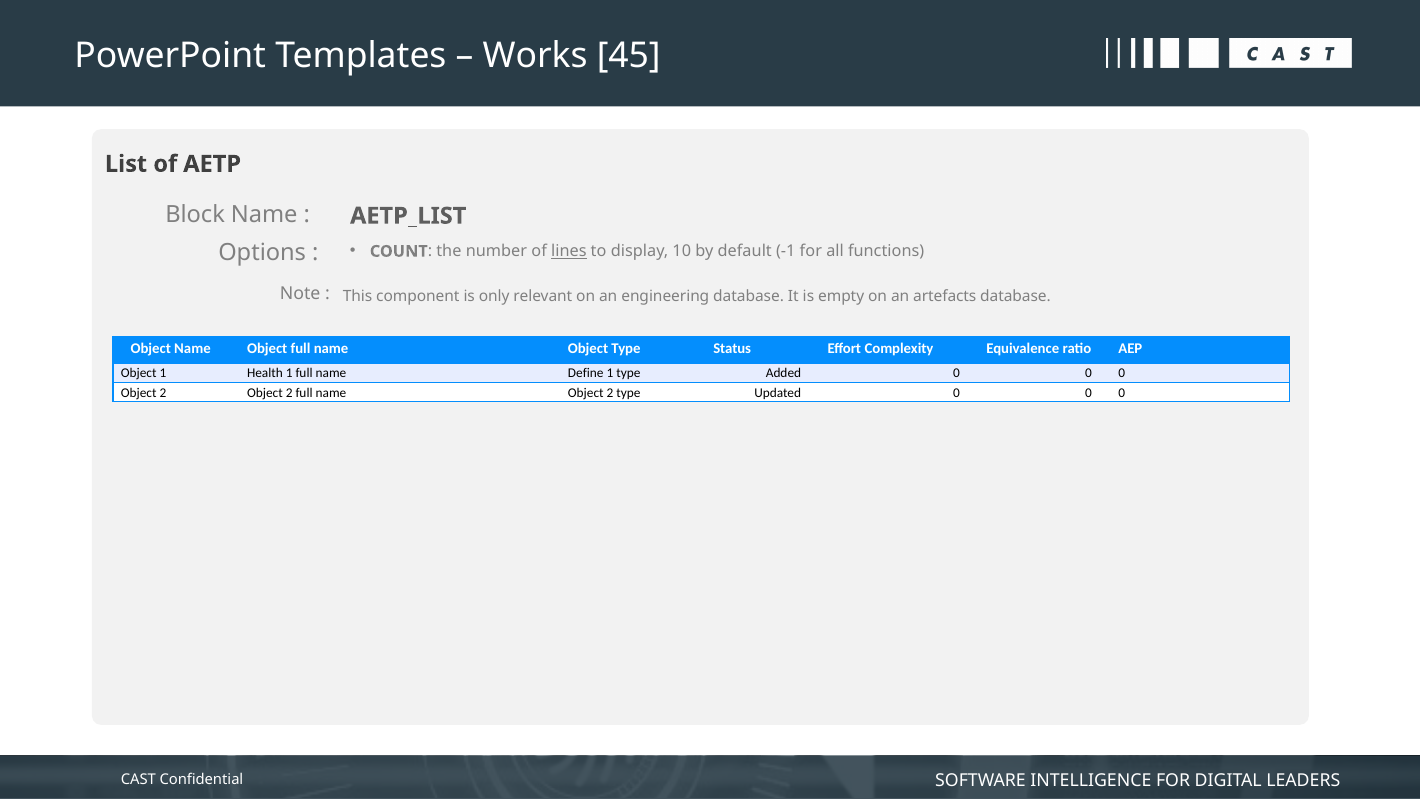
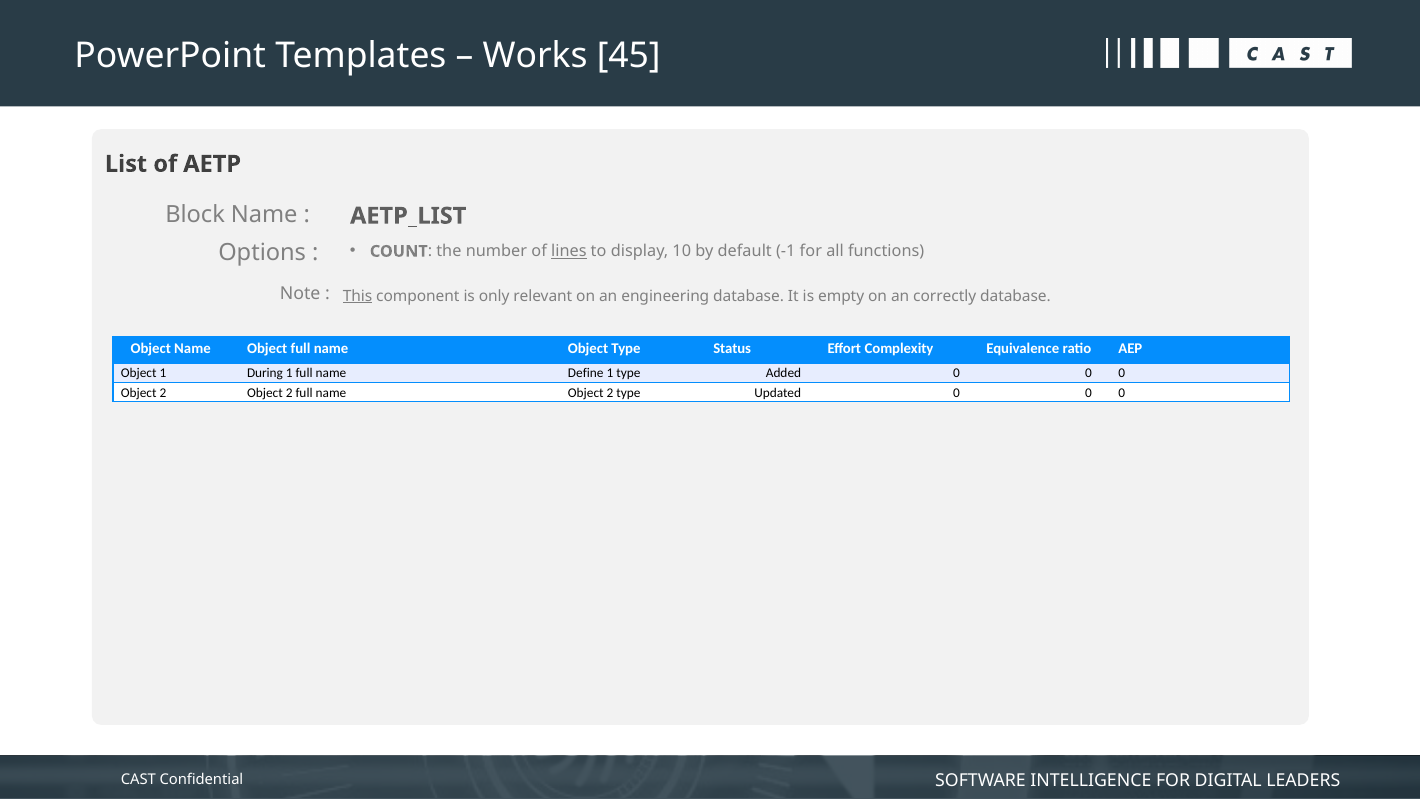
This underline: none -> present (358, 296)
artefacts: artefacts -> correctly (945, 296)
Health: Health -> During (265, 373)
